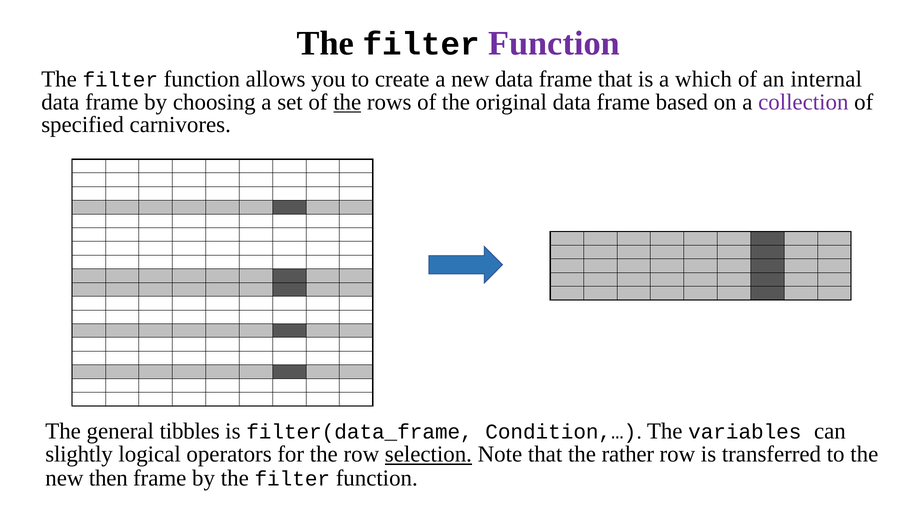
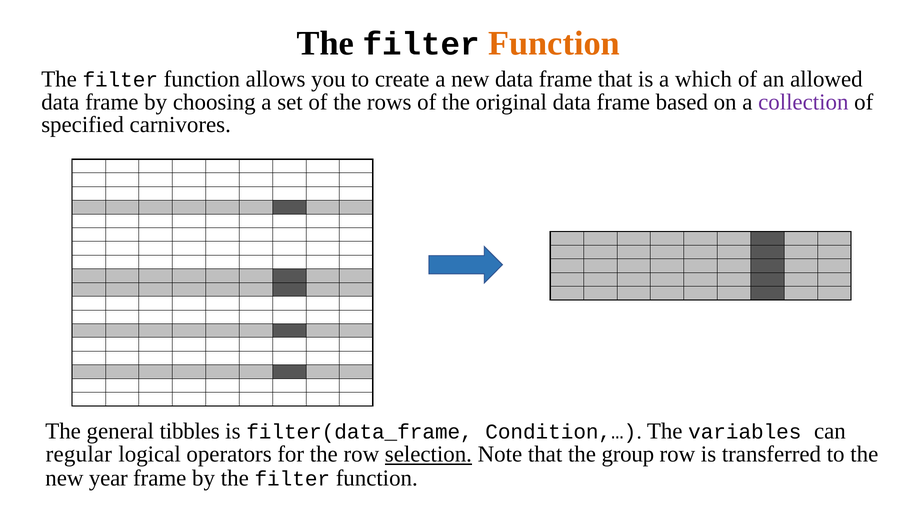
Function colour: purple -> orange (554, 43)
internal: internal -> allowed (826, 79)
the underline: present -> none (347, 102)
slightly: slightly -> regular (79, 454)
rather: rather -> group (628, 454)
then: then -> year (108, 478)
